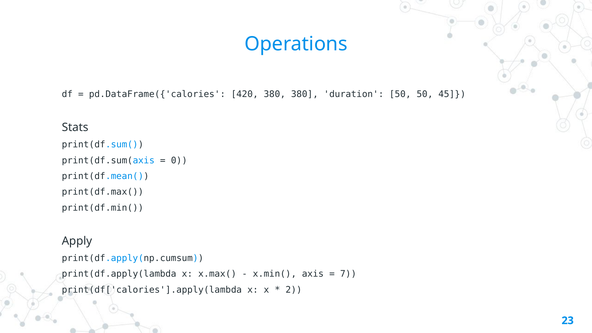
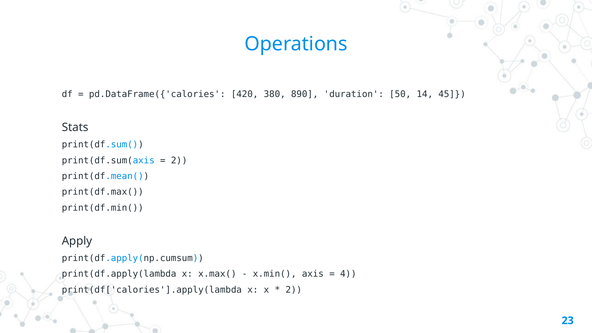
380 380: 380 -> 890 (305, 94)
50 50: 50 -> 14 (425, 94)
0: 0 -> 2 (179, 160)
7: 7 -> 4 (348, 274)
